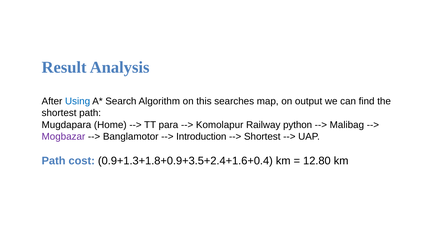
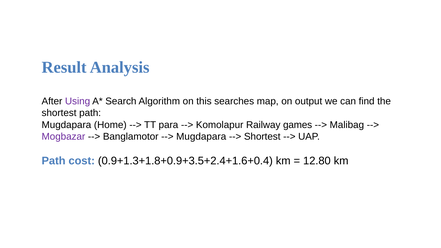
Using colour: blue -> purple (78, 101)
python: python -> games (298, 125)
Introduction: Introduction -> Mugdapara (201, 137)
